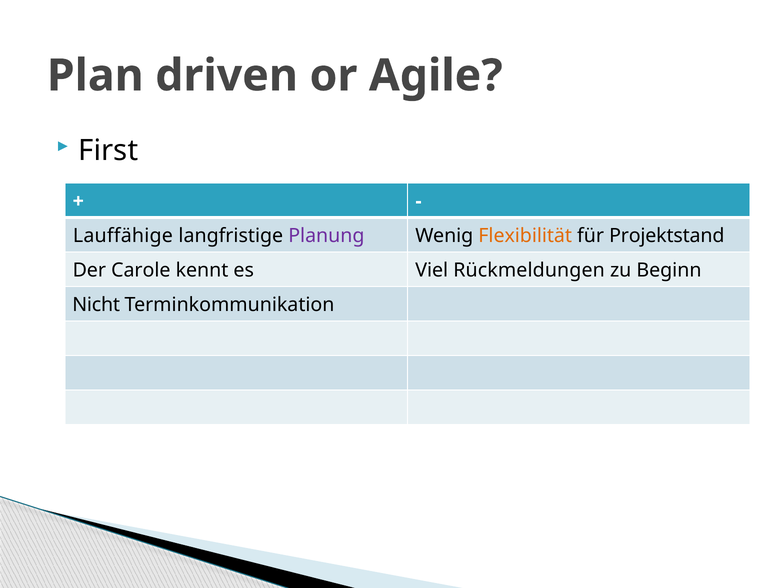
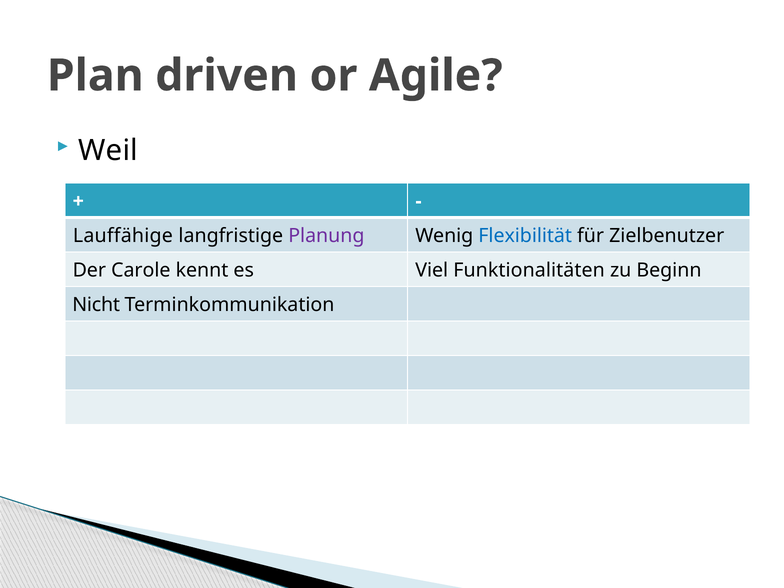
First: First -> Weil (108, 151)
Flexibilität colour: orange -> blue (525, 236)
Projektstand: Projektstand -> Zielbenutzer (667, 236)
Rückmeldungen: Rückmeldungen -> Funktionalitäten (529, 270)
